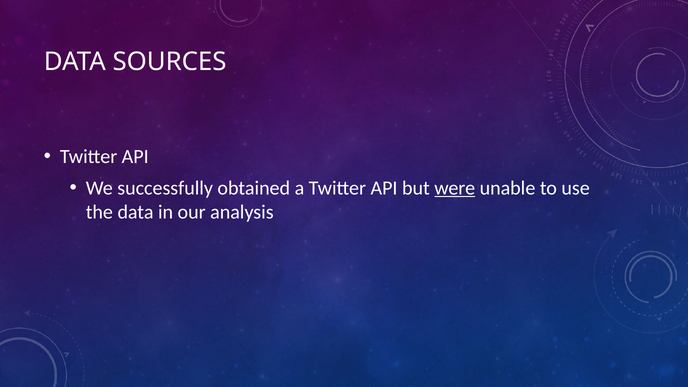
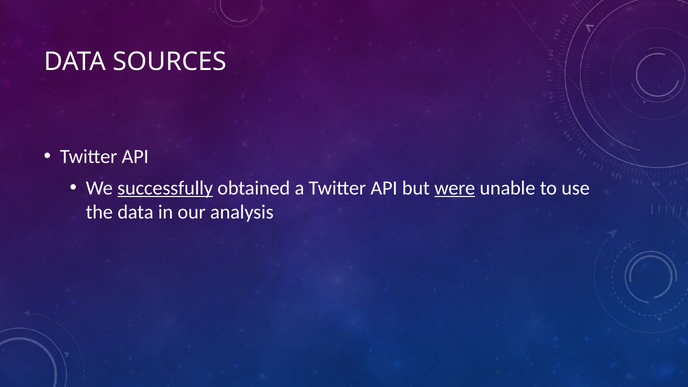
successfully underline: none -> present (165, 188)
